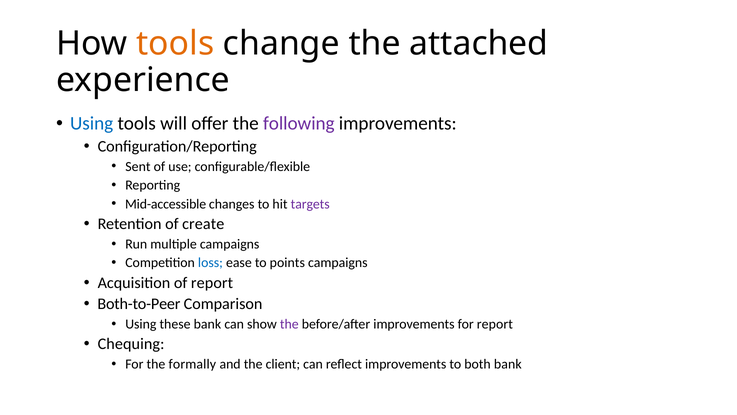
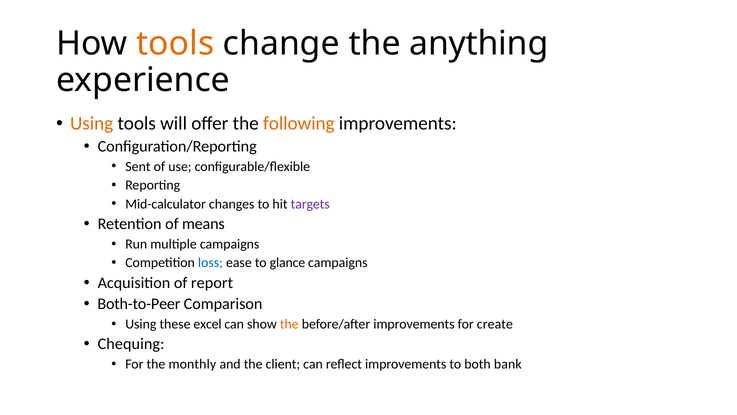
attached: attached -> anything (479, 44)
Using colour: blue -> orange (92, 123)
following colour: purple -> orange (299, 123)
Mid-accessible: Mid-accessible -> Mid-calculator (166, 204)
create: create -> means (203, 224)
points: points -> glance (287, 263)
these bank: bank -> excel (208, 324)
the colour: purple -> orange (289, 324)
for report: report -> create (495, 324)
formally: formally -> monthly (192, 364)
